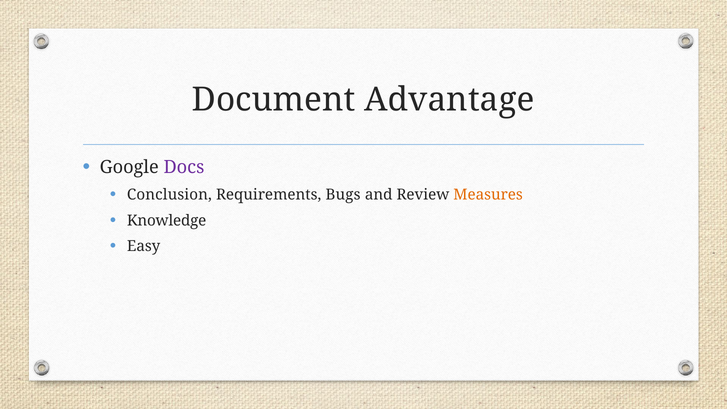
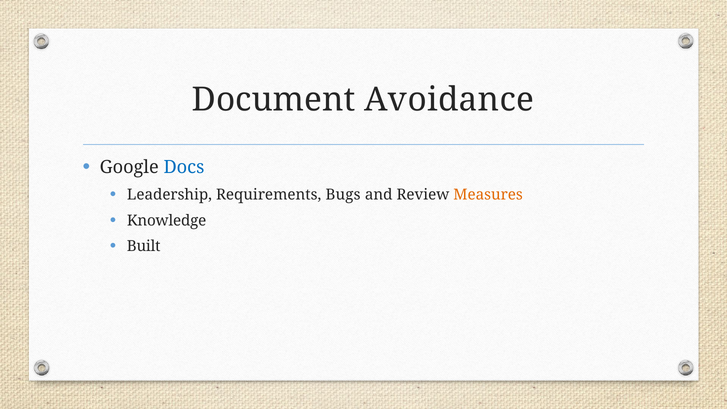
Advantage: Advantage -> Avoidance (449, 100)
Docs colour: purple -> blue (184, 167)
Conclusion: Conclusion -> Leadership (170, 195)
Easy: Easy -> Built (144, 246)
